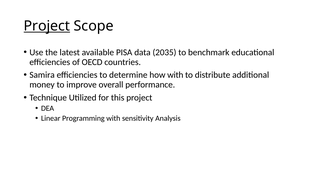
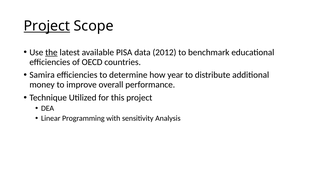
the underline: none -> present (51, 52)
2035: 2035 -> 2012 (164, 52)
how with: with -> year (175, 75)
